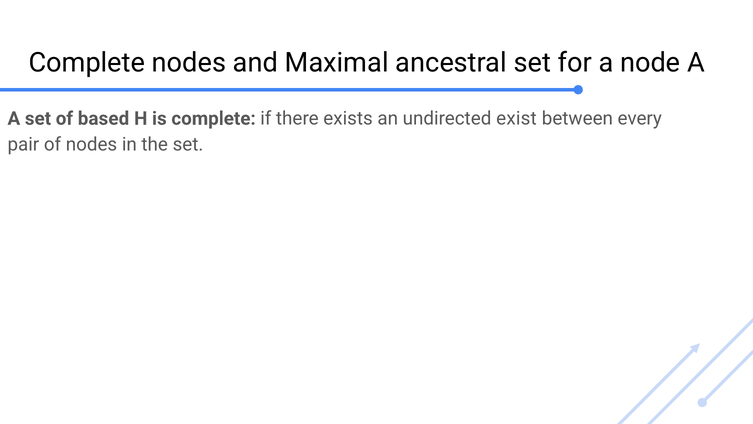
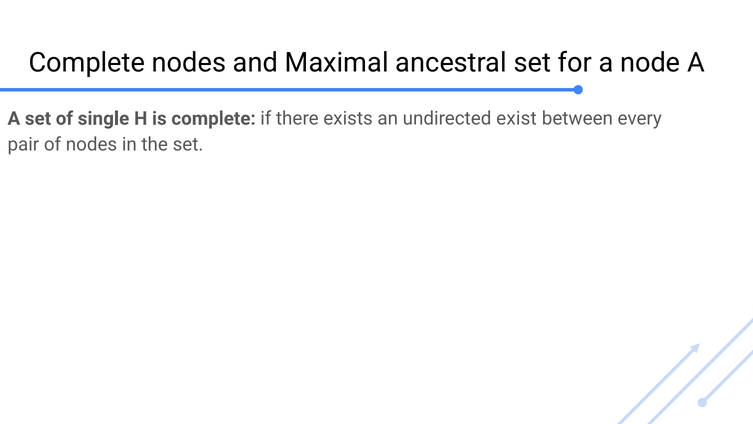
based: based -> single (103, 118)
